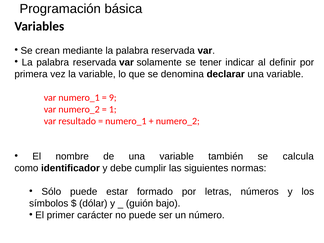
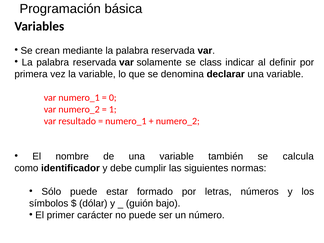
tener: tener -> class (211, 62)
9: 9 -> 0 (113, 98)
